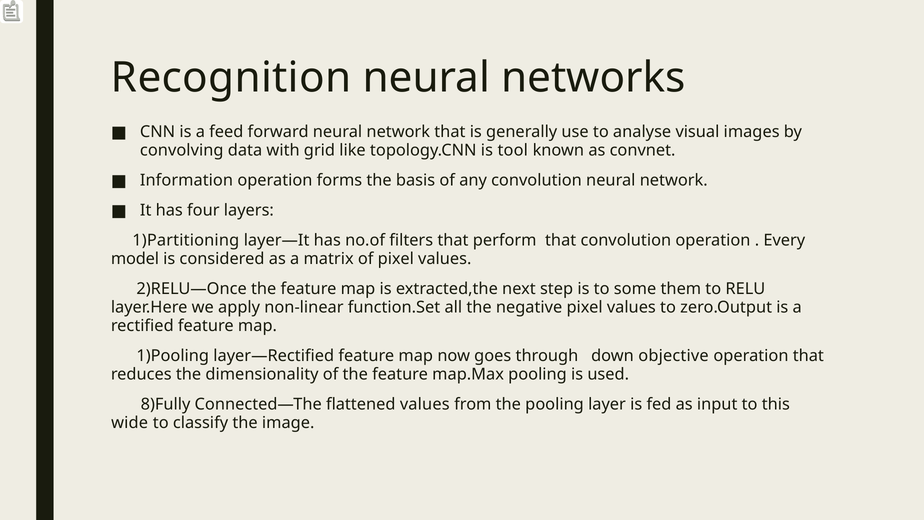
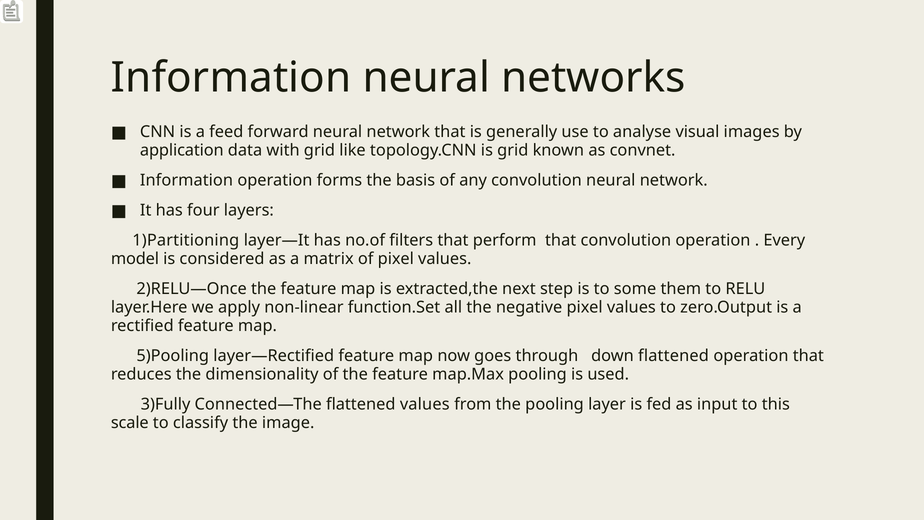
Recognition: Recognition -> Information (231, 78)
convolving: convolving -> application (182, 150)
is tool: tool -> grid (513, 150)
1)Pooling: 1)Pooling -> 5)Pooling (173, 356)
down objective: objective -> flattened (673, 356)
8)Fully: 8)Fully -> 3)Fully (166, 404)
wide: wide -> scale (130, 423)
